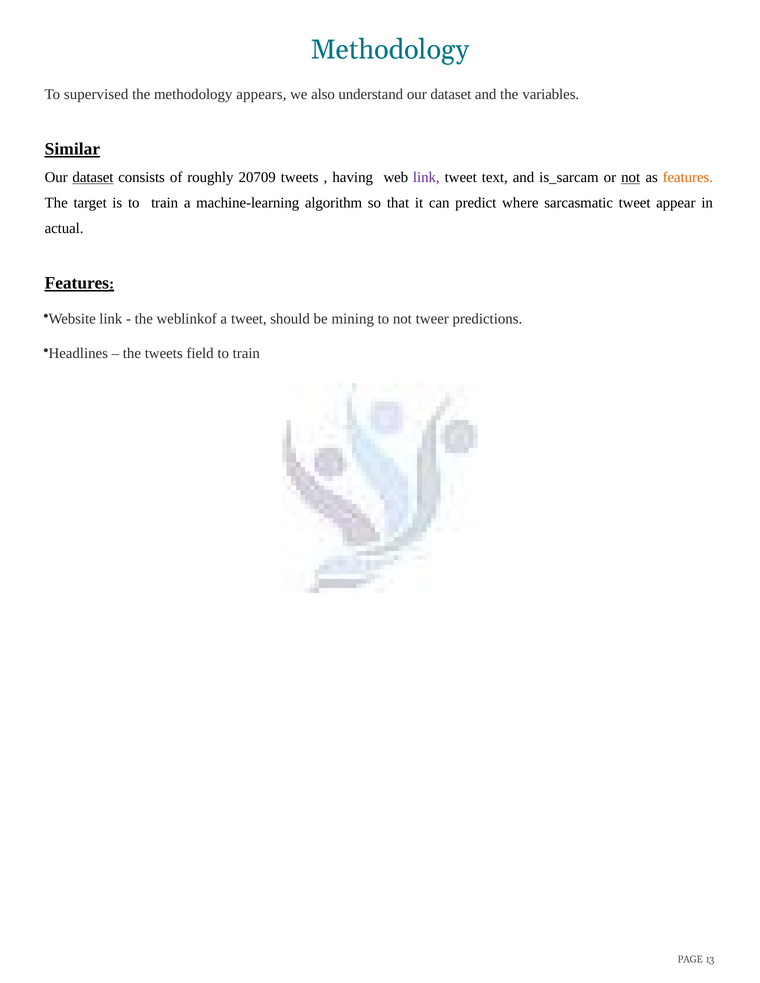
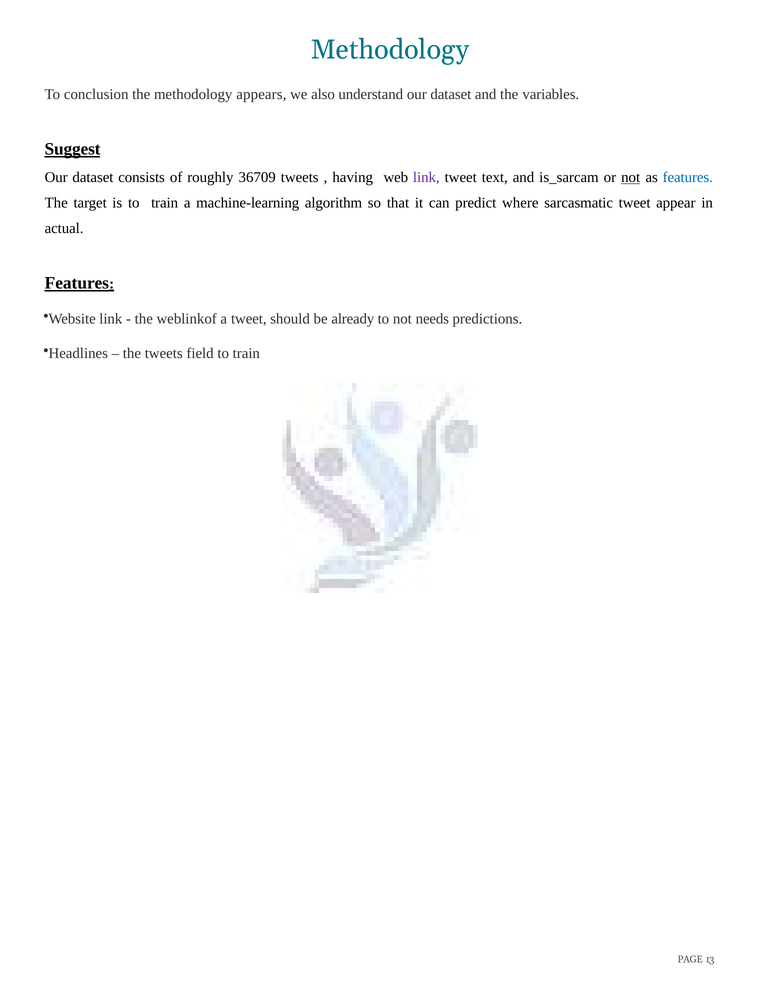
supervised: supervised -> conclusion (96, 95)
Similar: Similar -> Suggest (73, 149)
dataset underline: present -> none (93, 177)
20709: 20709 -> 36709 (257, 177)
features colour: orange -> blue (688, 177)
mining: mining -> already (353, 319)
tweer: tweer -> needs (432, 319)
